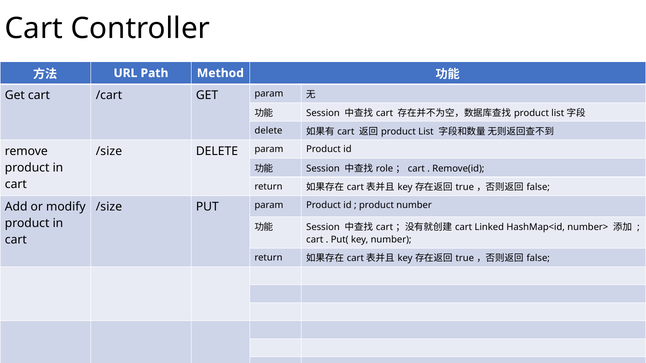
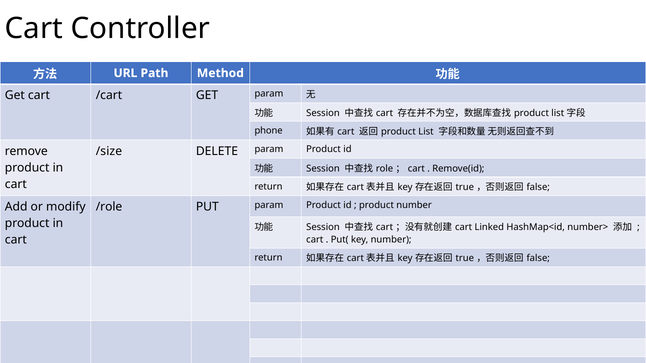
delete: delete -> phone (269, 131)
/size: /size -> /role (109, 207)
